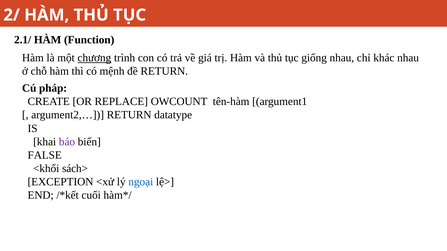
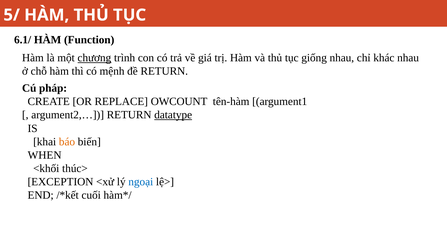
2/: 2/ -> 5/ (12, 15)
2.1/: 2.1/ -> 6.1/ (23, 40)
datatype underline: none -> present (173, 115)
báo colour: purple -> orange (67, 142)
FALSE: FALSE -> WHEN (45, 155)
sách>: sách> -> thúc> (75, 169)
